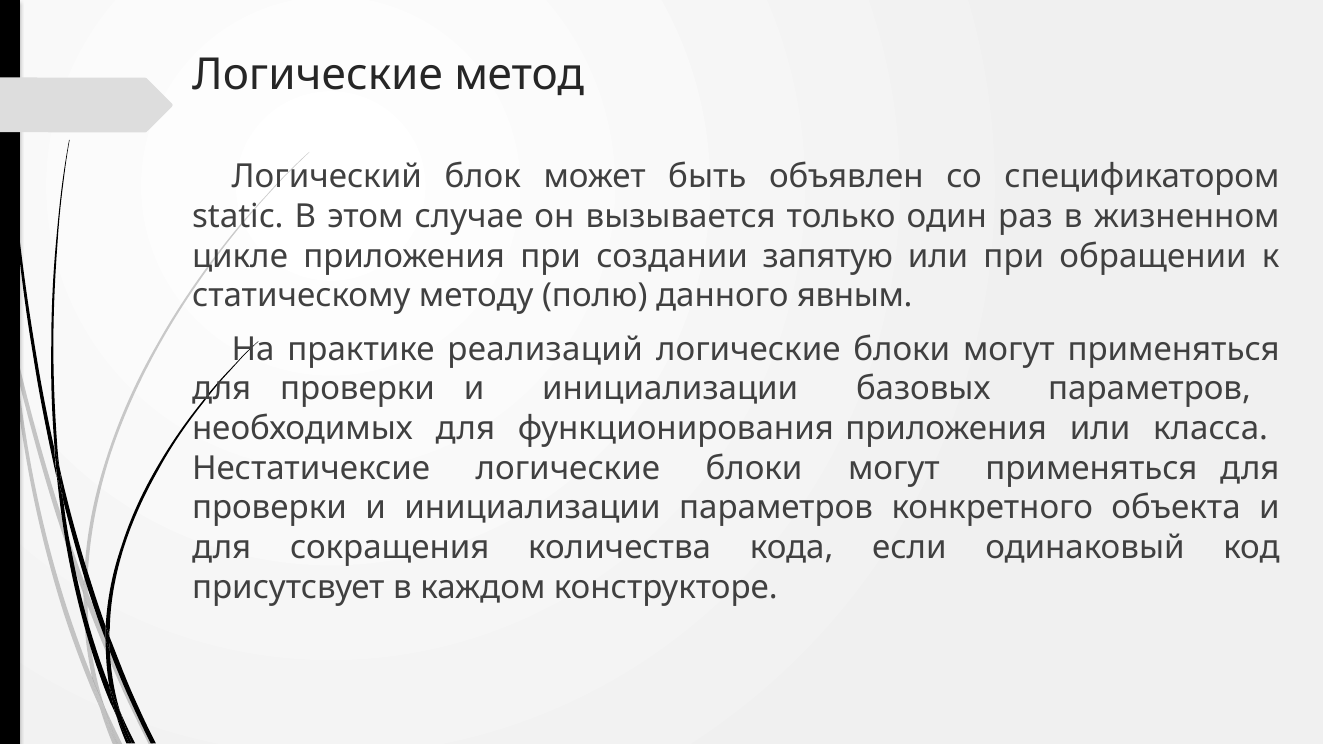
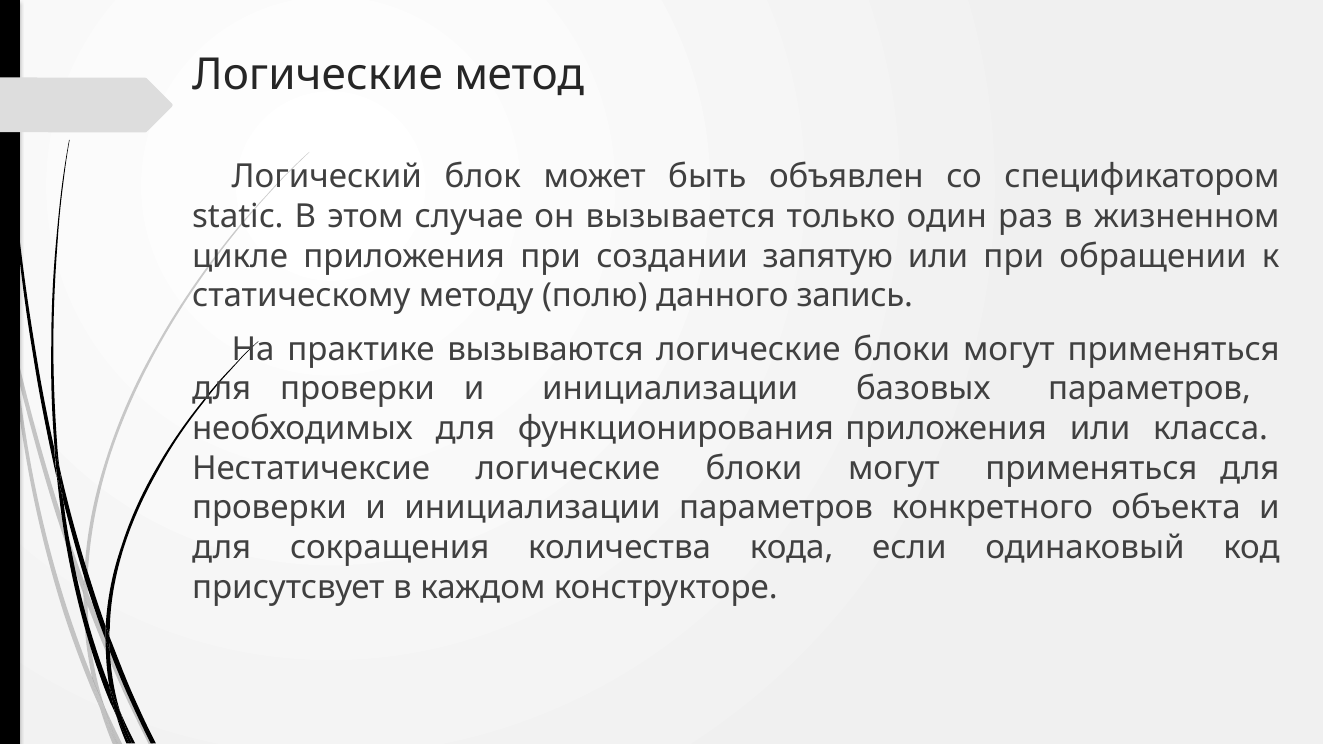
явным: явным -> запись (855, 296)
реализаций: реализаций -> вызываются (545, 349)
